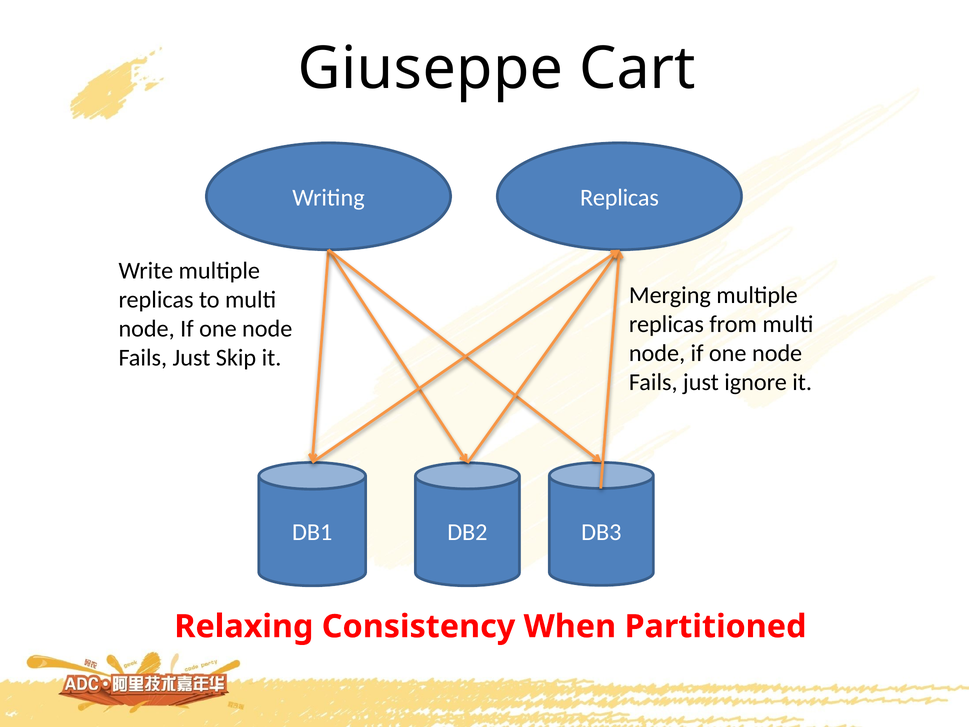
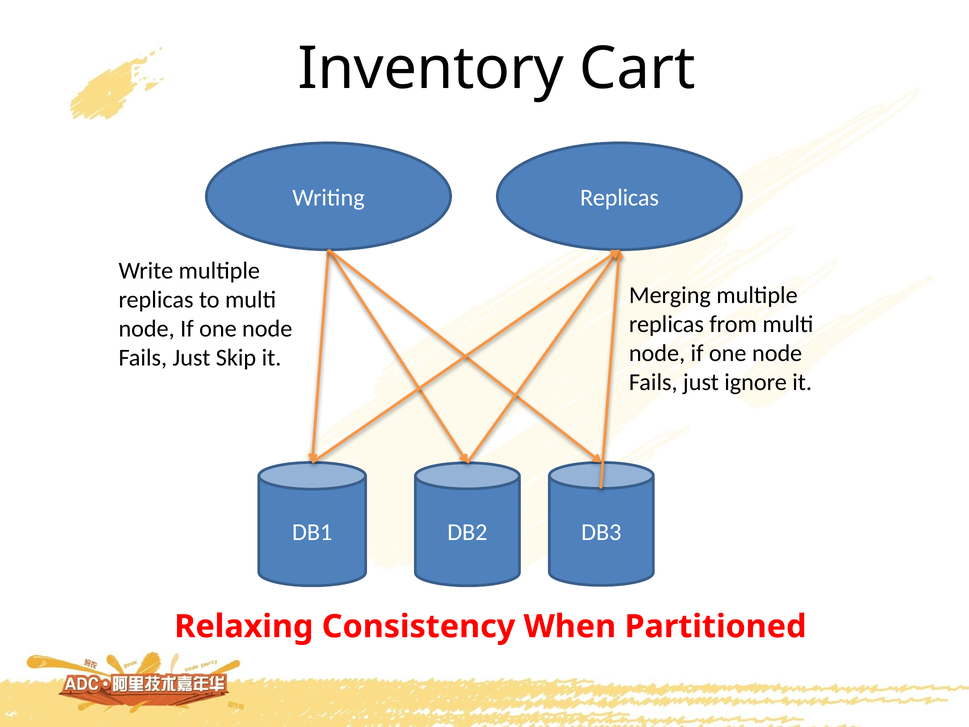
Giuseppe: Giuseppe -> Inventory (431, 69)
